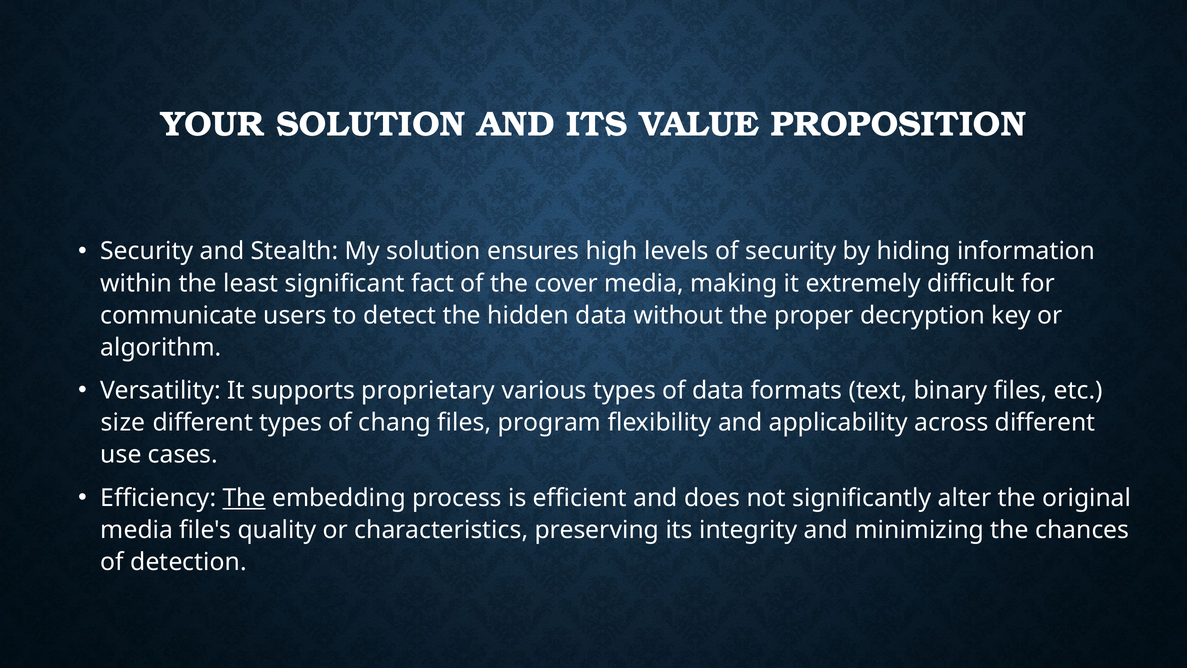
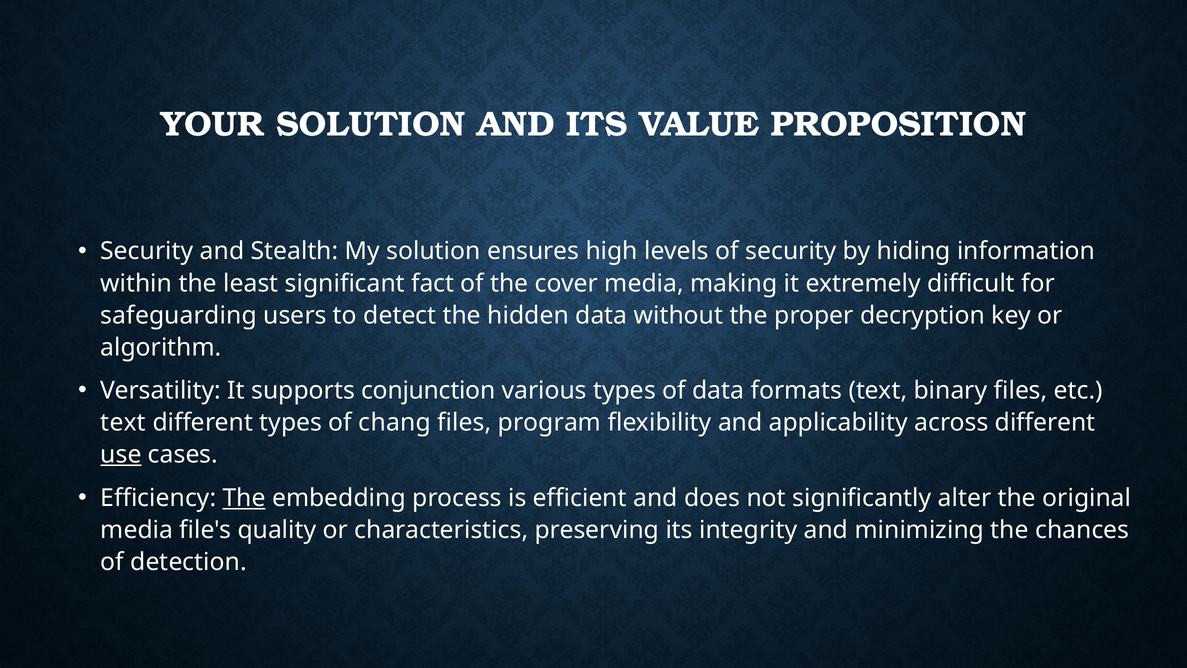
communicate: communicate -> safeguarding (179, 315)
proprietary: proprietary -> conjunction (428, 390)
size: size -> text (123, 422)
use underline: none -> present (121, 455)
